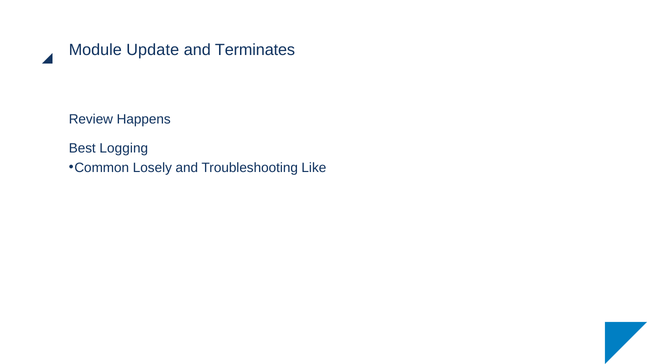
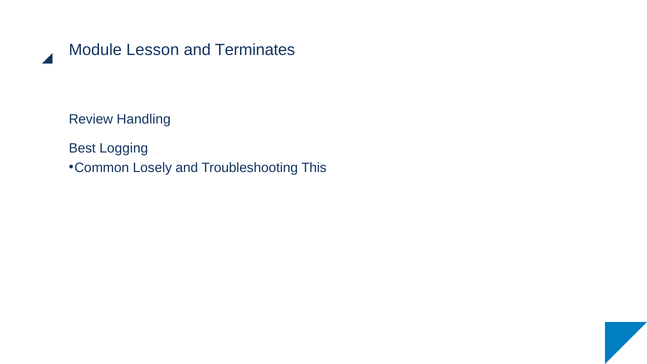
Update: Update -> Lesson (153, 50)
Happens: Happens -> Handling (144, 119)
Like: Like -> This (314, 168)
